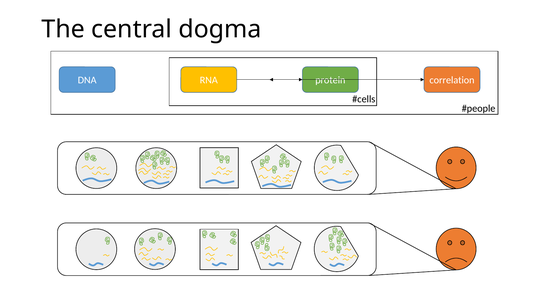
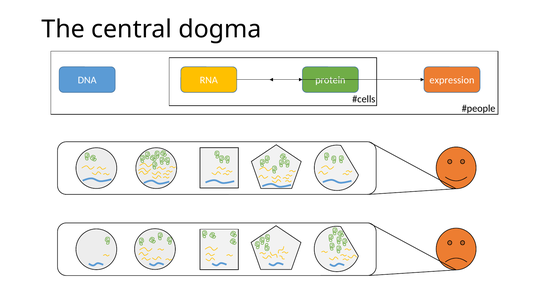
correlation: correlation -> expression (452, 80)
